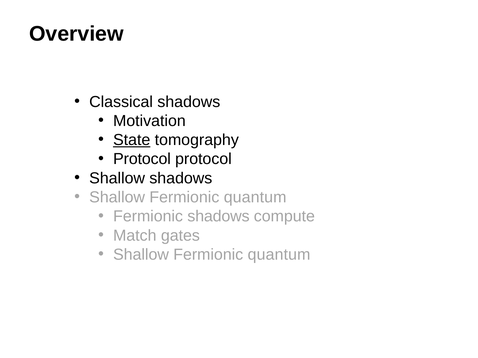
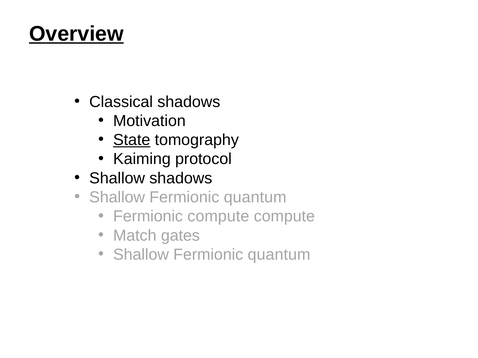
Overview underline: none -> present (76, 34)
Protocol: Protocol -> Kaiming (142, 159)
Fermionic shadows: shadows -> compute (218, 217)
